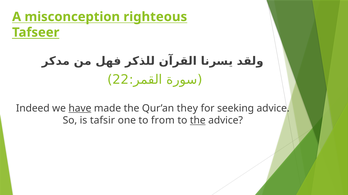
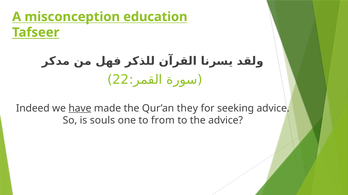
righteous: righteous -> education (155, 17)
tafsir: tafsir -> souls (102, 121)
the underline: present -> none (198, 121)
